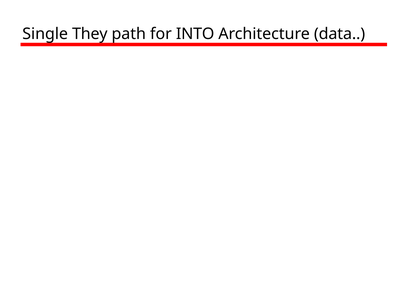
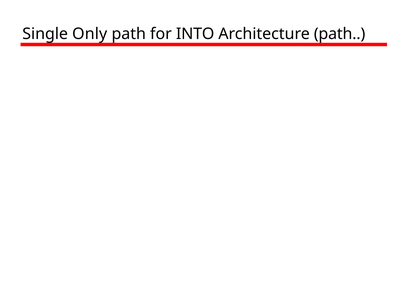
They: They -> Only (90, 34)
Architecture data: data -> path (340, 34)
